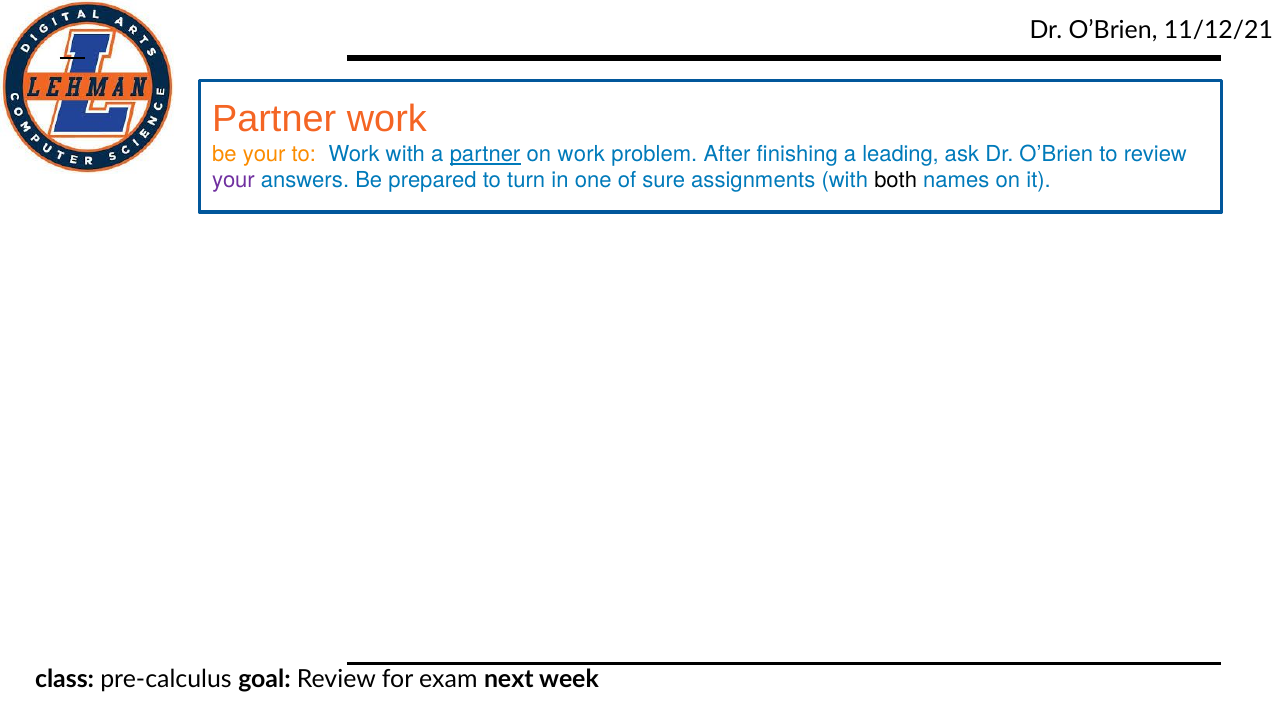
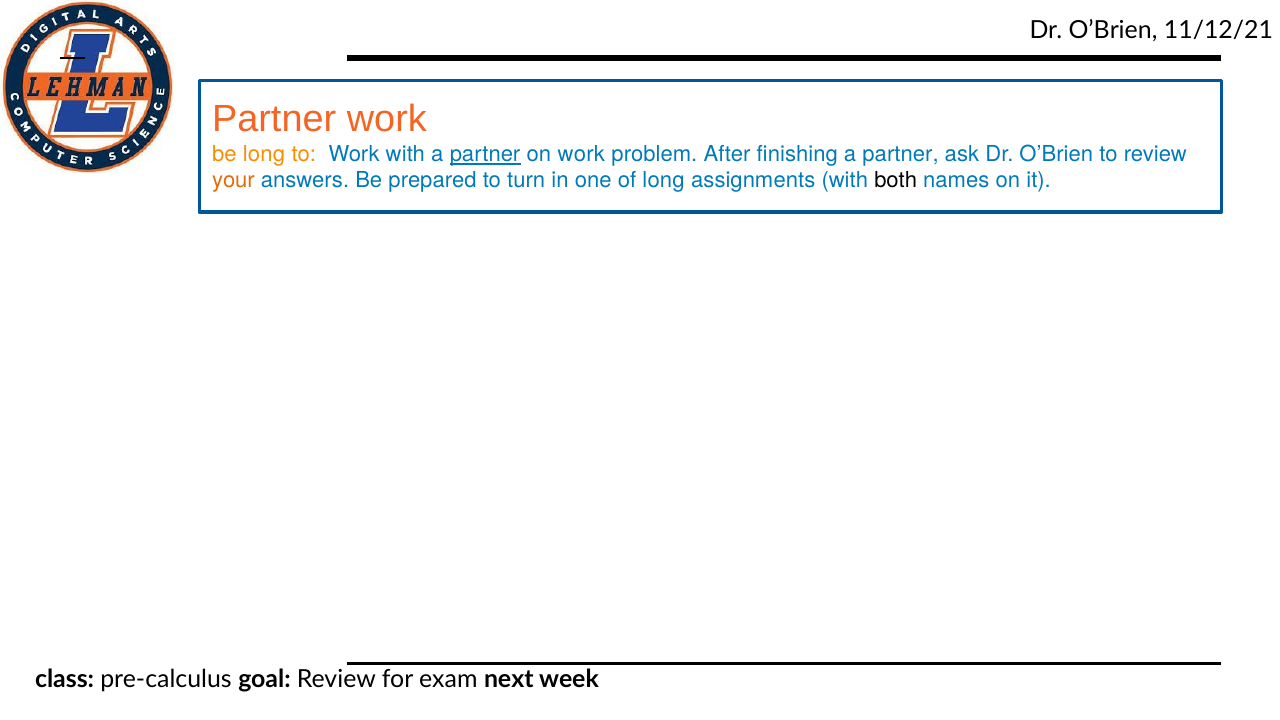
be your: your -> long (264, 154)
finishing a leading: leading -> partner (901, 154)
your colour: purple -> orange (233, 180)
of sure: sure -> long (664, 180)
